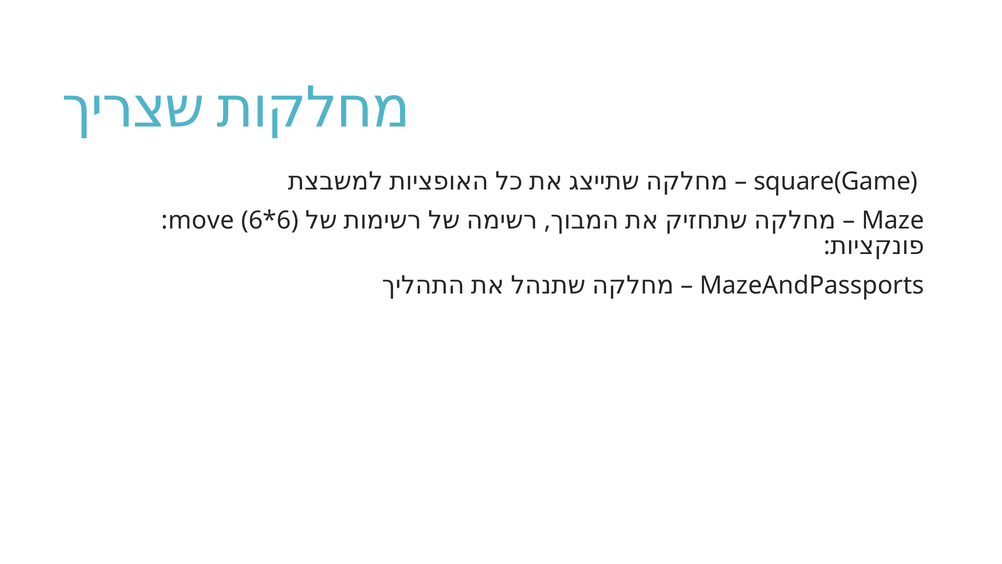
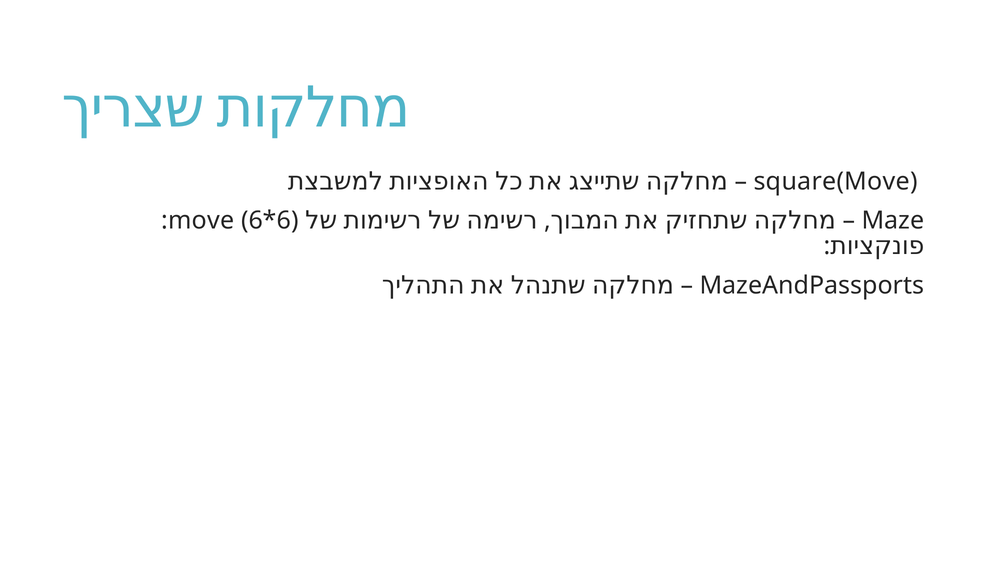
square(Game: square(Game -> square(Move (836, 181)
